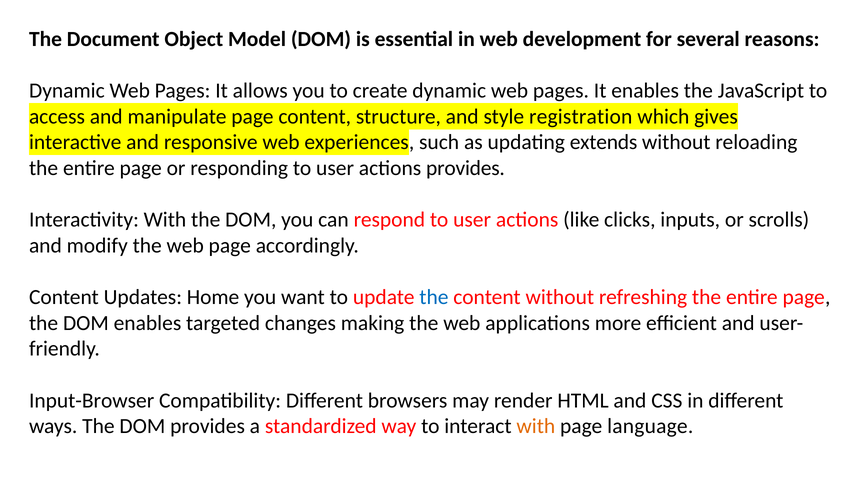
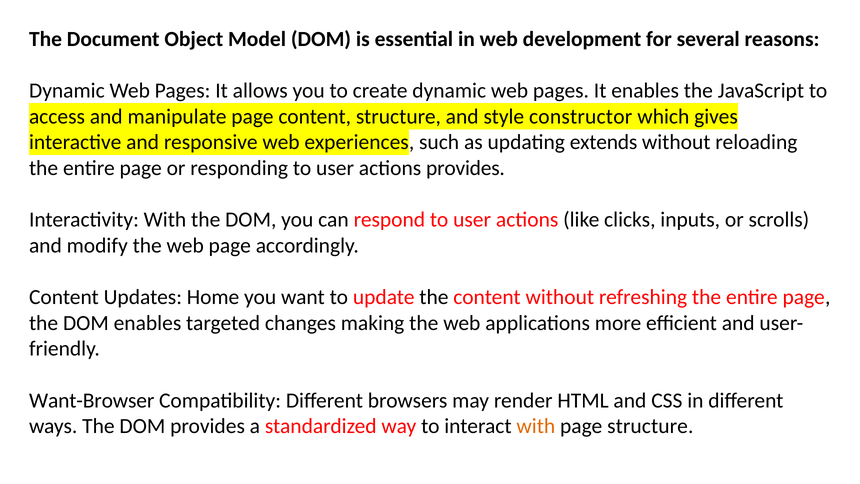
registration: registration -> constructor (581, 116)
the colour: blue -> black (434, 297)
Input-Browser: Input-Browser -> Want-Browser (92, 400)
page language: language -> structure (650, 426)
